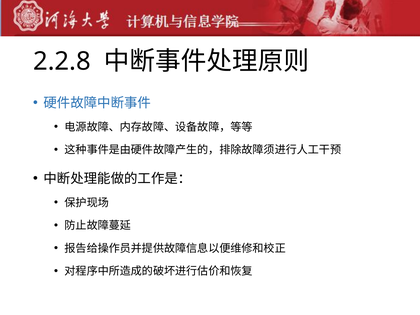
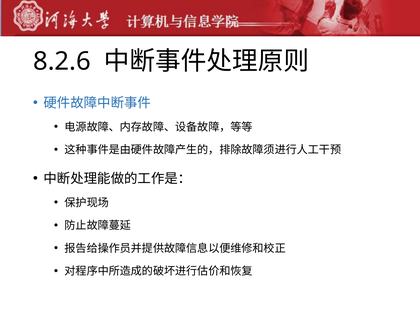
2.2.8: 2.2.8 -> 8.2.6 (62, 62)
